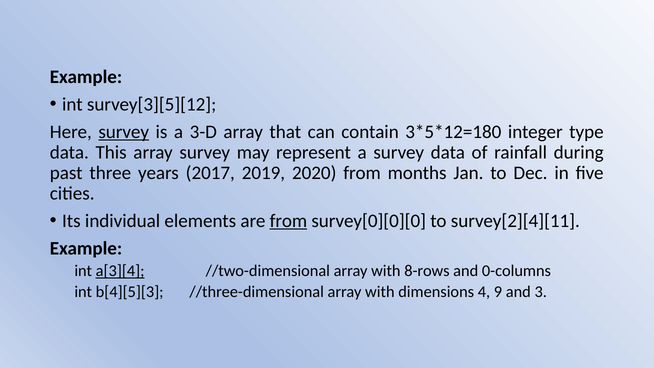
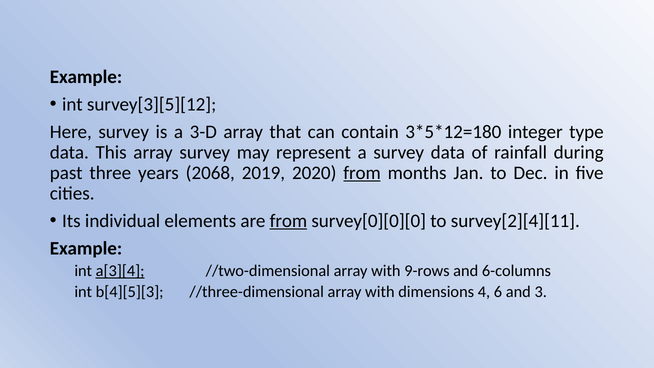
survey underline: present -> none (124, 132)
2017: 2017 -> 2068 (210, 173)
from underline: none -> present (362, 173)
8-rows: 8-rows -> 9-rows (427, 271)
0-columns: 0-columns -> 6-columns (516, 271)
9: 9 -> 6 (498, 292)
